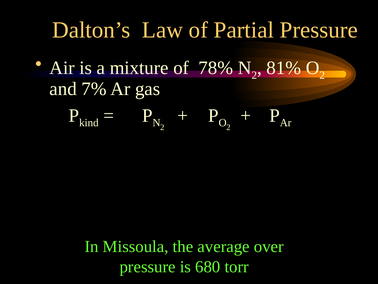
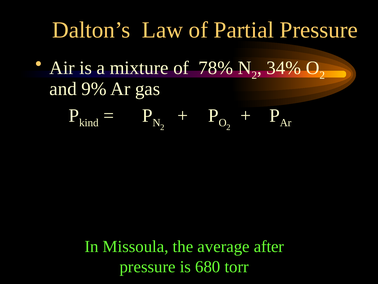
81%: 81% -> 34% (284, 68)
7%: 7% -> 9% (94, 89)
over: over -> after (269, 246)
